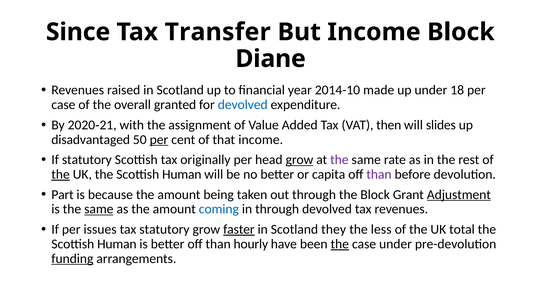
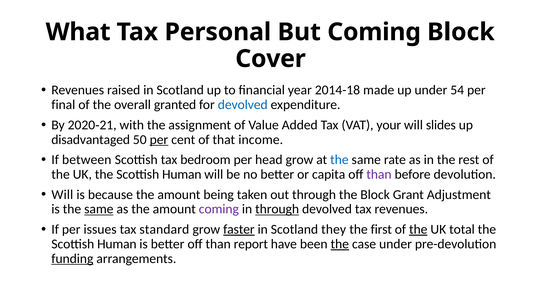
Since: Since -> What (78, 32)
Transfer: Transfer -> Personal (218, 32)
But Income: Income -> Coming (374, 32)
Diane: Diane -> Cover (271, 59)
2014-10: 2014-10 -> 2014-18 (337, 90)
18: 18 -> 54 (457, 90)
case: case -> final (63, 105)
then: then -> your (389, 125)
If statutory: statutory -> between (87, 160)
originally: originally -> bedroom (205, 160)
grow underline: present -> none (299, 160)
the colour: purple -> blue (339, 160)
the underline: present -> none (61, 175)
Part: Part -> Will (62, 195)
Adjustment underline: present -> none (459, 195)
coming colour: blue -> purple (219, 209)
through underline: none -> present (277, 209)
tax statutory: statutory -> standard (164, 230)
less: less -> first (381, 230)
the underline: none -> present (418, 230)
hourly: hourly -> report (251, 244)
